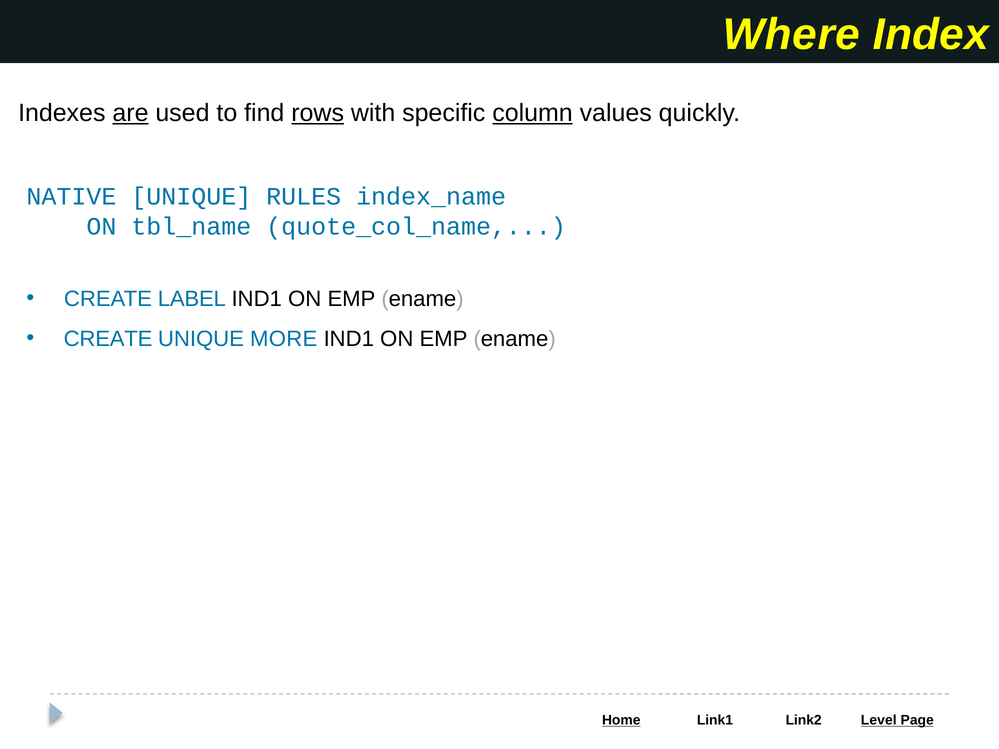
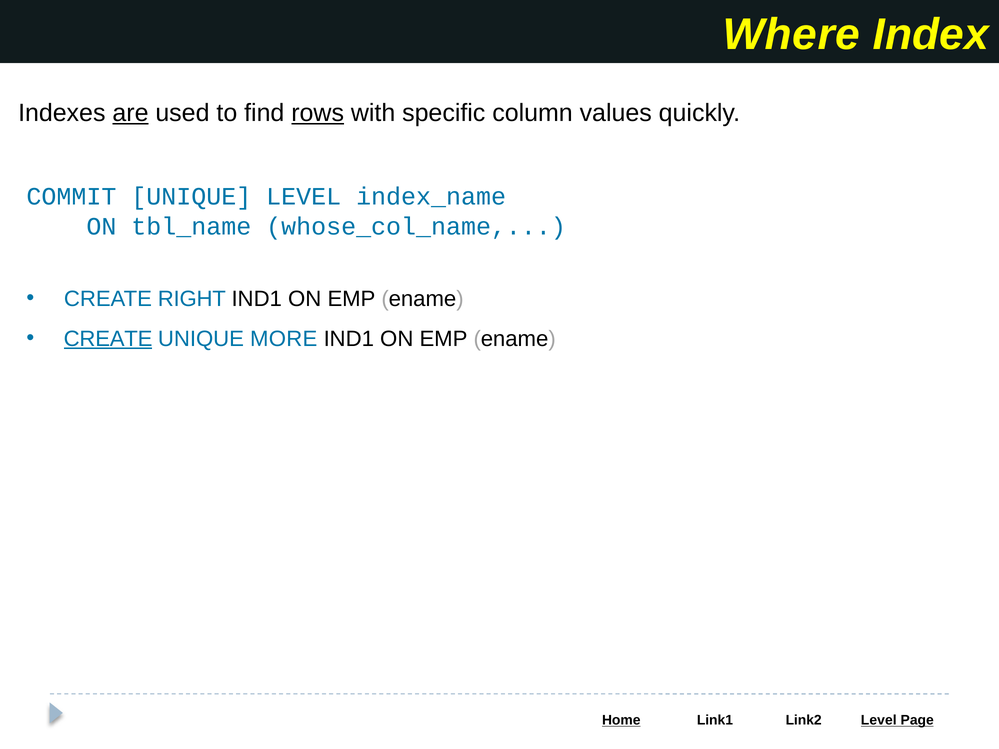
column underline: present -> none (533, 113)
NATIVE: NATIVE -> COMMIT (71, 196)
UNIQUE RULES: RULES -> LEVEL (304, 196)
quote_col_name: quote_col_name -> whose_col_name (416, 226)
LABEL: LABEL -> RIGHT (192, 299)
CREATE underline: none -> present (108, 339)
